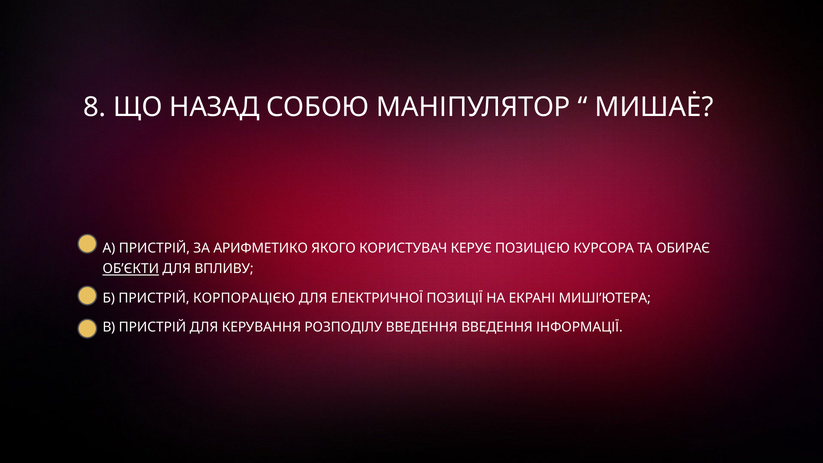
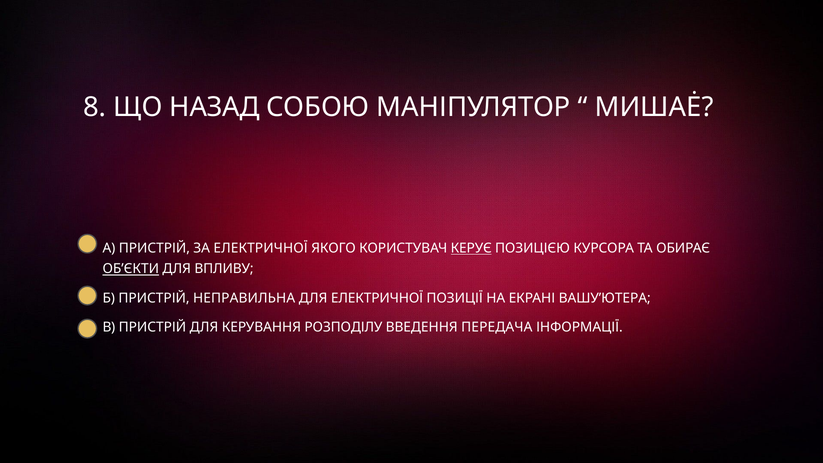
ЗА АРИФМЕТИКО: АРИФМЕТИКО -> ЕЛЕКТРИЧНОЇ (261, 248)
КЕРУЄ underline: none -> present (471, 248)
КОРПОРАЦІЄЮ: КОРПОРАЦІЄЮ -> НЕПРАВИЛЬНА (244, 298)
МИШІ’ЮТЕРА: МИШІ’ЮТЕРА -> ВАШУ’ЮТЕРА (605, 298)
ВВЕДЕННЯ ВВЕДЕННЯ: ВВЕДЕННЯ -> ПЕРЕДАЧА (497, 327)
